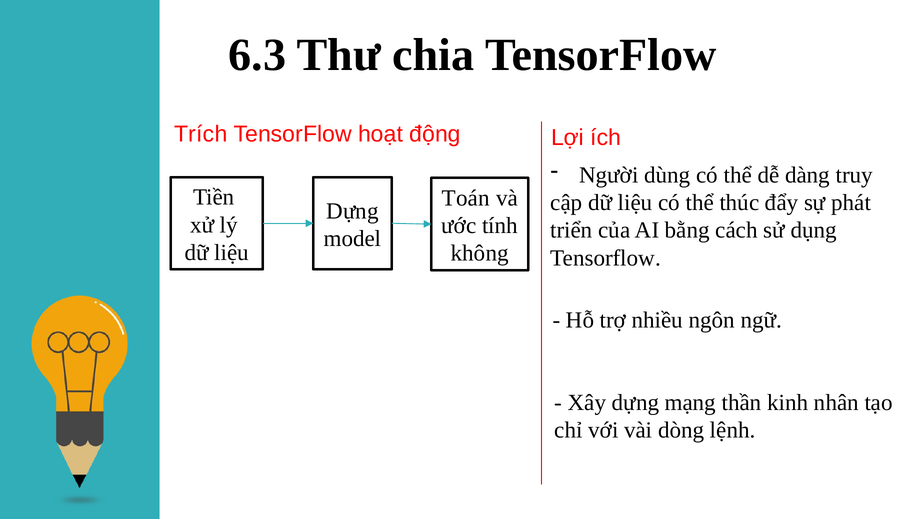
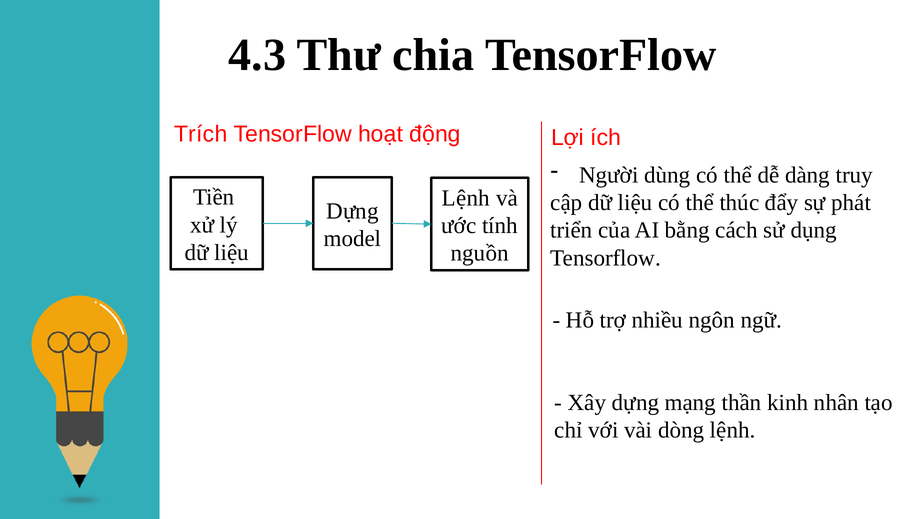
6.3: 6.3 -> 4.3 (257, 55)
Toán: Toán -> Lệnh (466, 198)
không: không -> nguồn (480, 253)
